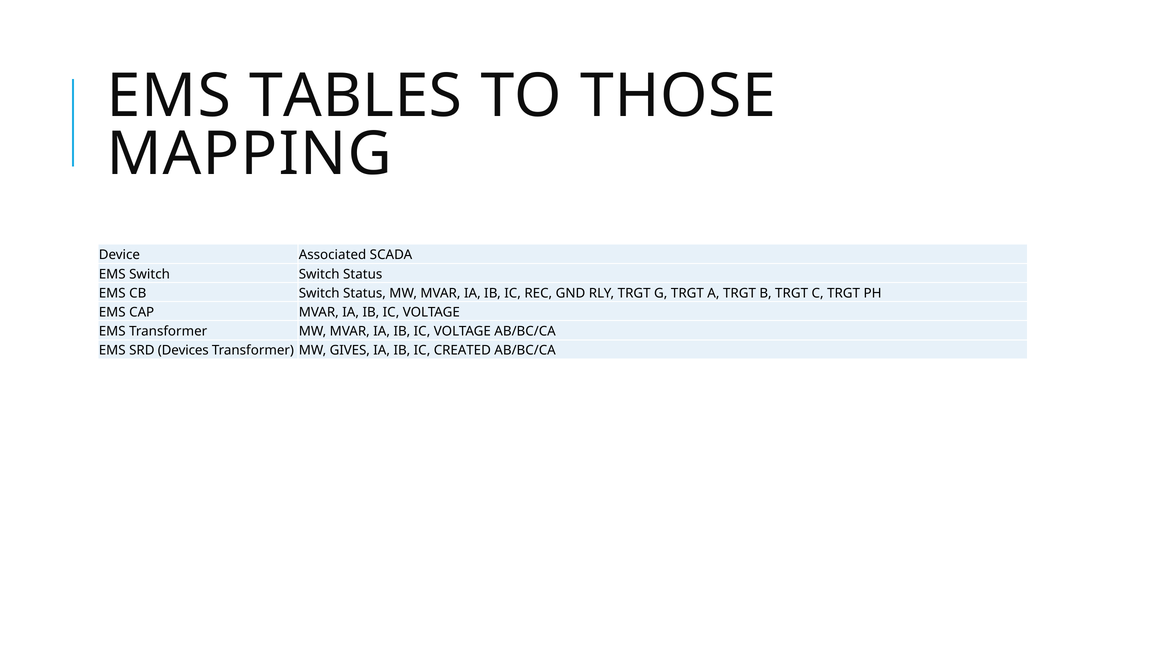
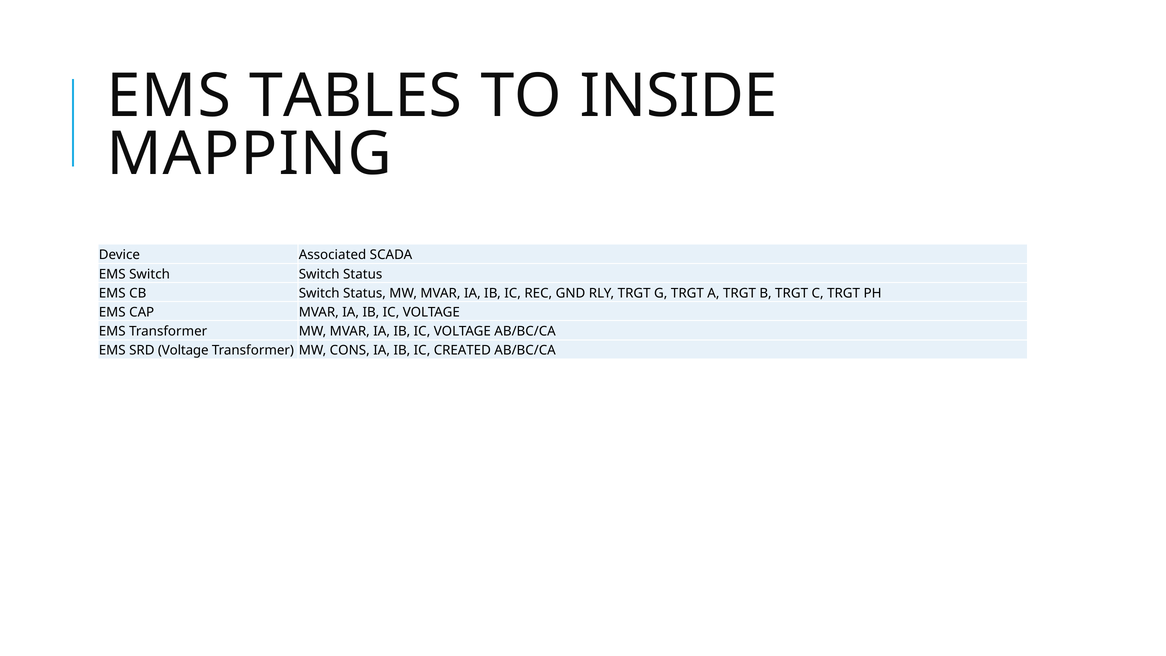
THOSE: THOSE -> INSIDE (679, 96)
SRD Devices: Devices -> Voltage (183, 350)
GIVES: GIVES -> CONS (350, 350)
